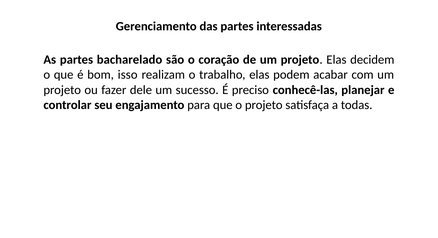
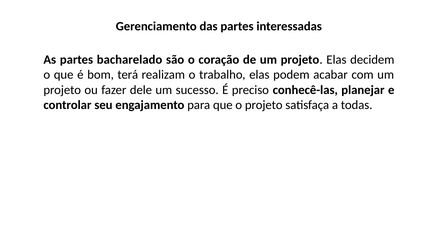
isso: isso -> terá (128, 75)
